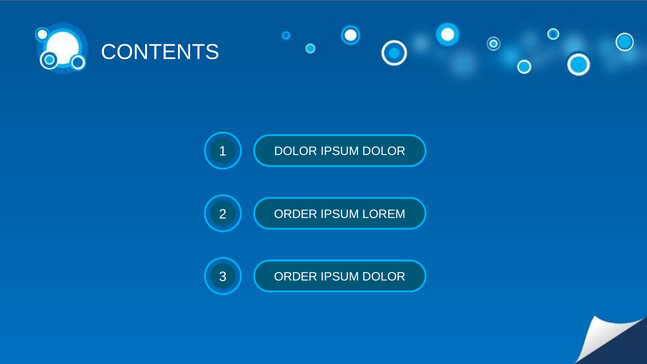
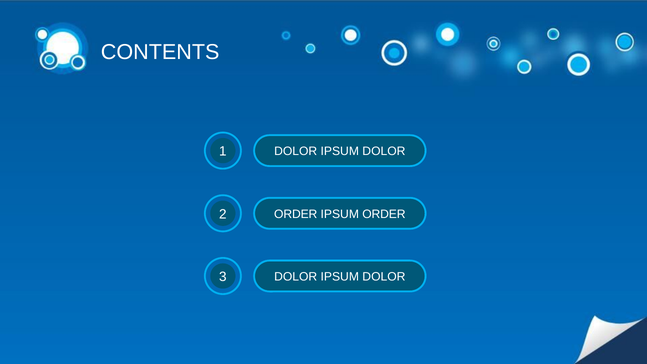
IPSUM LOREM: LOREM -> ORDER (384, 214)
3 ORDER: ORDER -> DOLOR (296, 277)
